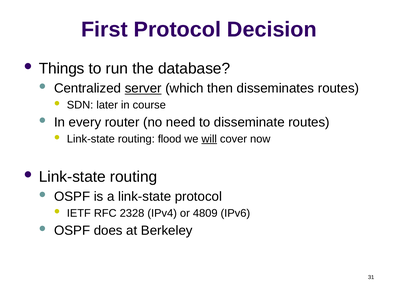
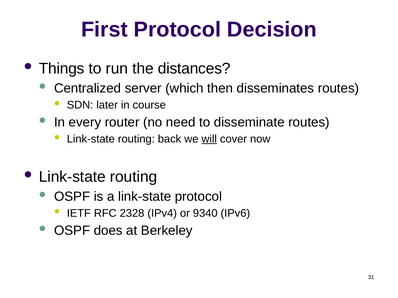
database: database -> distances (194, 69)
server underline: present -> none (143, 88)
flood: flood -> back (170, 139)
4809: 4809 -> 9340 (205, 213)
